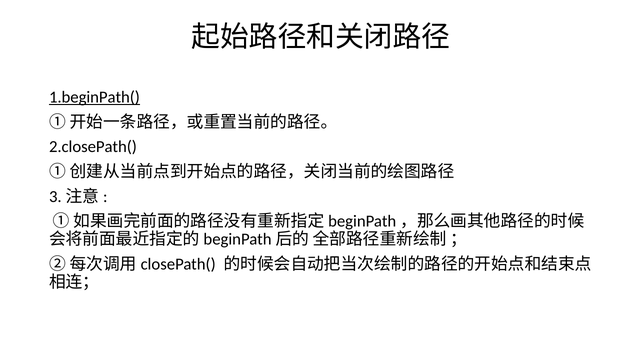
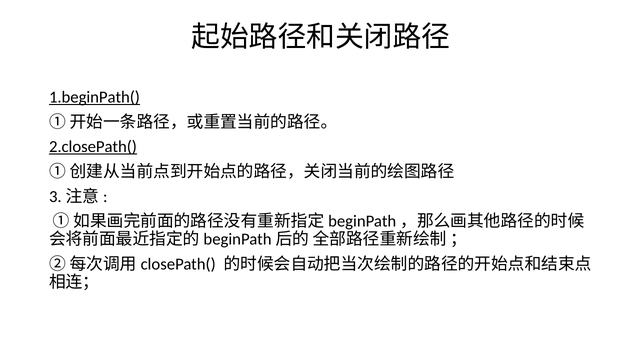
2.closePath( underline: none -> present (93, 147)
